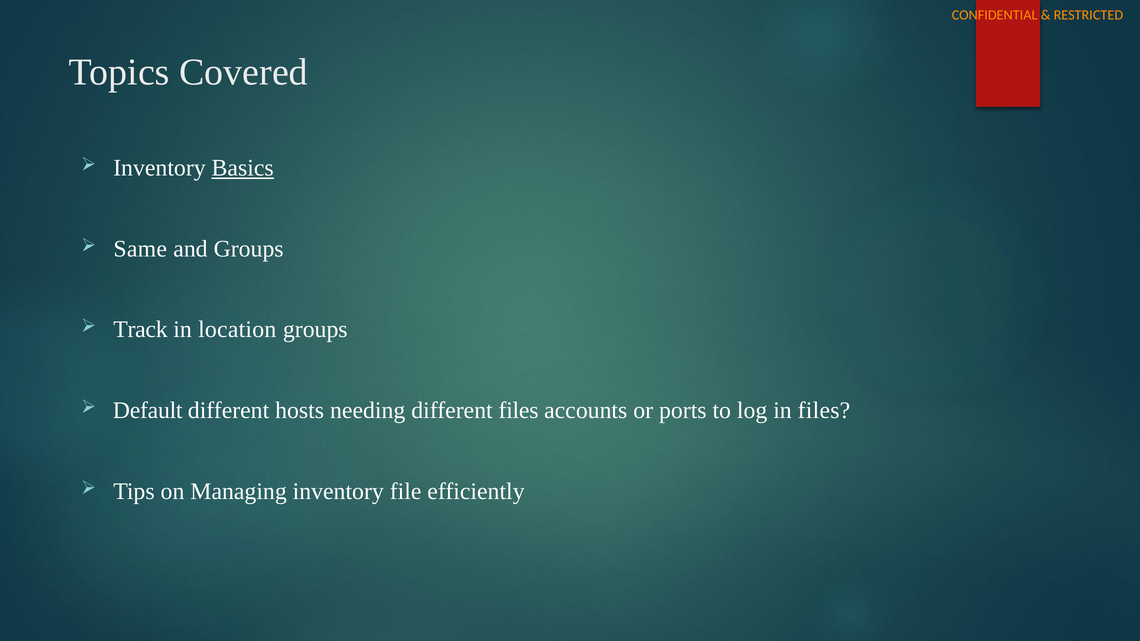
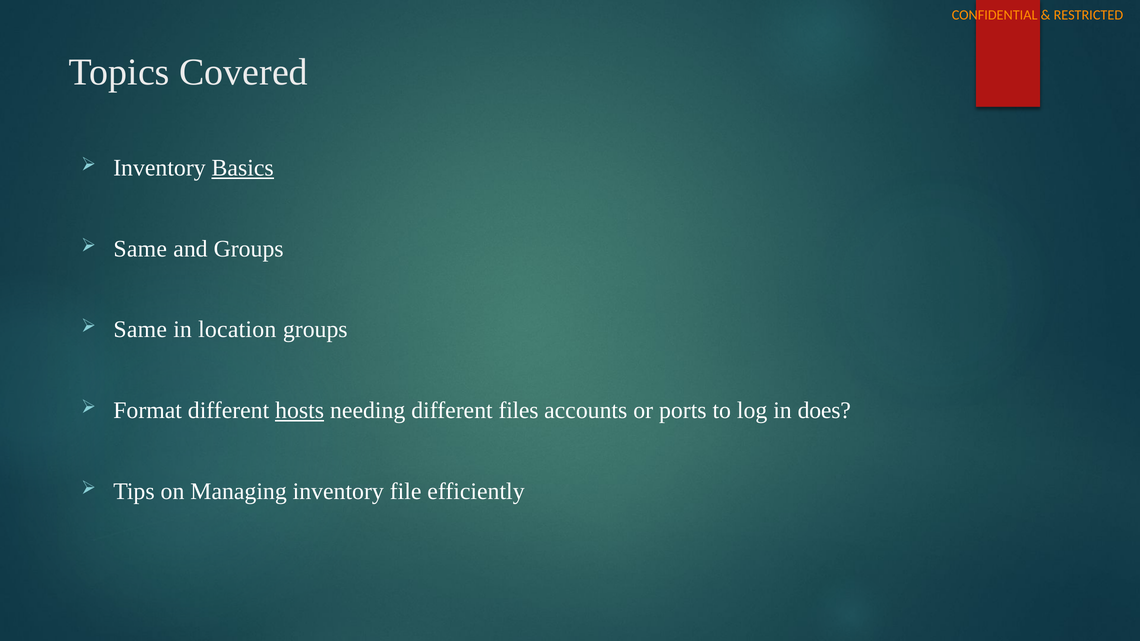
Track: Track -> Same (140, 330)
Default: Default -> Format (148, 411)
hosts underline: none -> present (300, 411)
in files: files -> does (824, 411)
